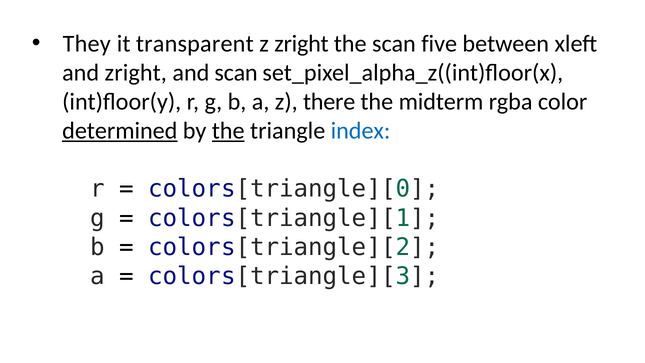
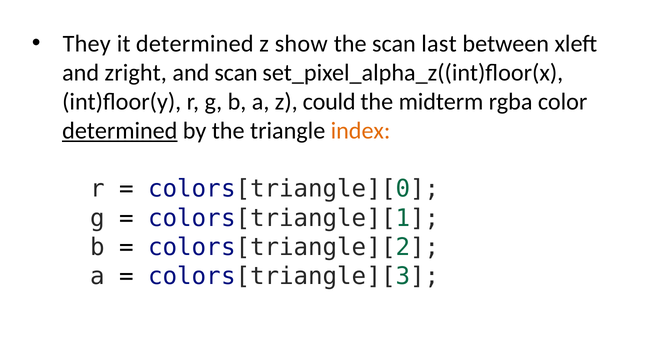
it transparent: transparent -> determined (195, 44)
z zright: zright -> show (301, 44)
five: five -> last (439, 44)
there: there -> could (329, 102)
the underline: present -> none (228, 131)
index colour: blue -> orange (361, 131)
